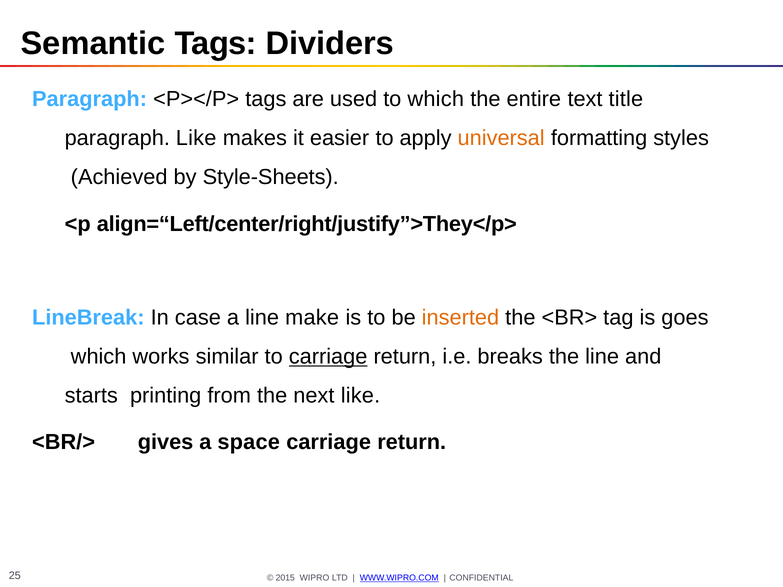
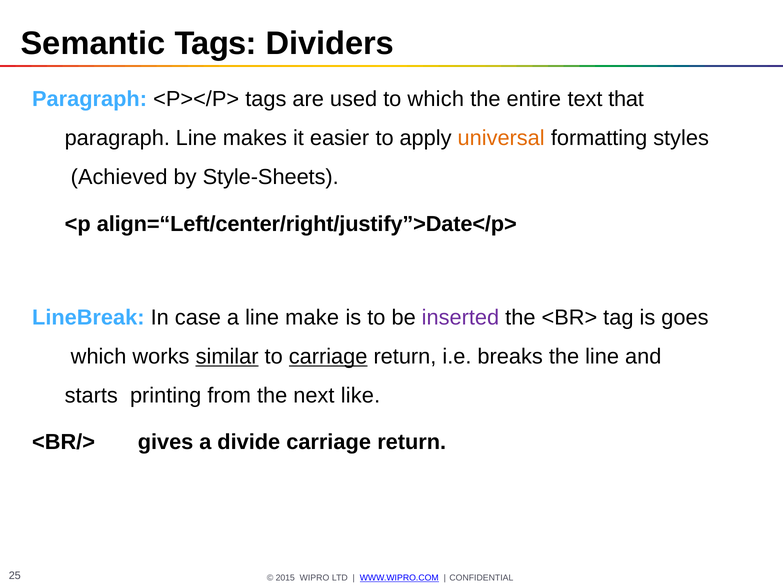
title: title -> that (626, 99)
paragraph Like: Like -> Line (196, 138)
align=“Left/center/right/justify”>They</p>: align=“Left/center/right/justify”>They</p> -> align=“Left/center/right/justify”>Date</p> (307, 224)
inserted colour: orange -> purple (460, 318)
similar underline: none -> present (227, 357)
space: space -> divide (249, 442)
